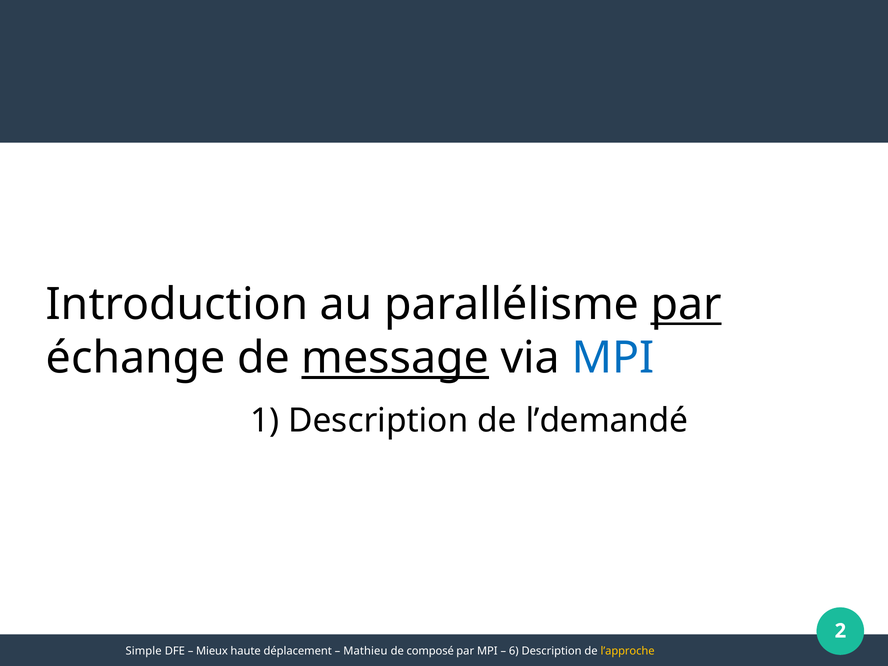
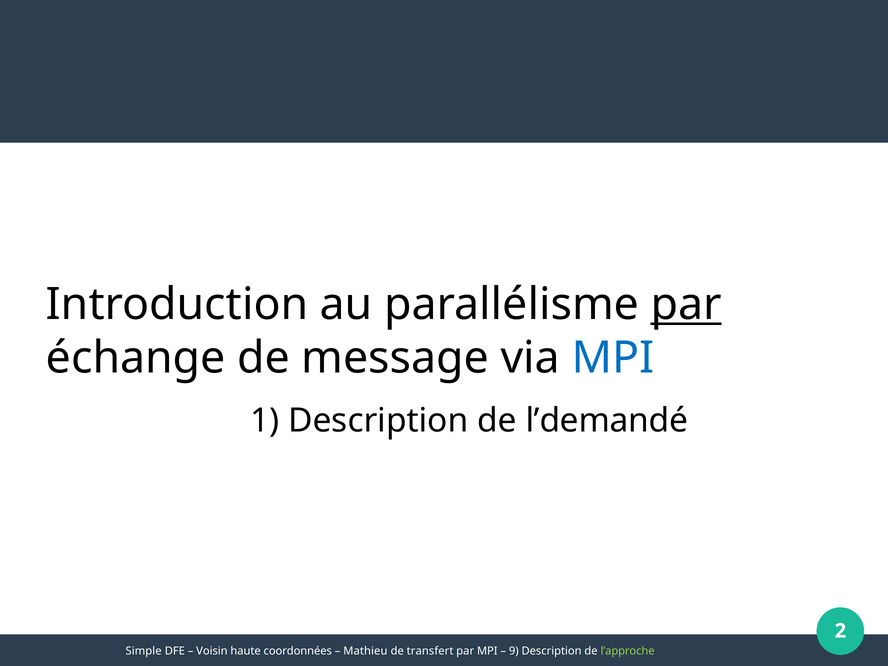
message underline: present -> none (395, 358)
Mieux: Mieux -> Voisin (212, 651)
déplacement: déplacement -> coordonnées (298, 651)
composé: composé -> transfert (430, 651)
6: 6 -> 9 (514, 651)
l’approche colour: yellow -> light green (628, 651)
